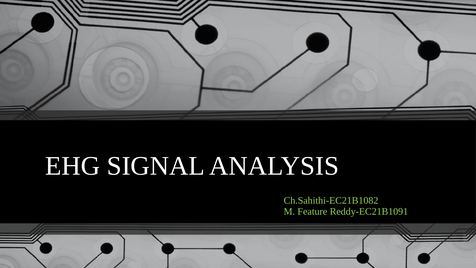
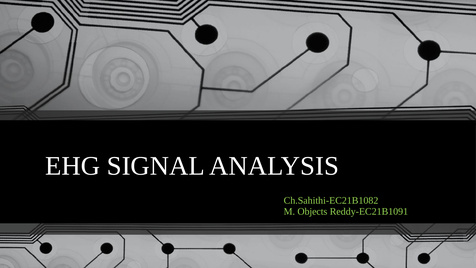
Feature: Feature -> Objects (312, 211)
